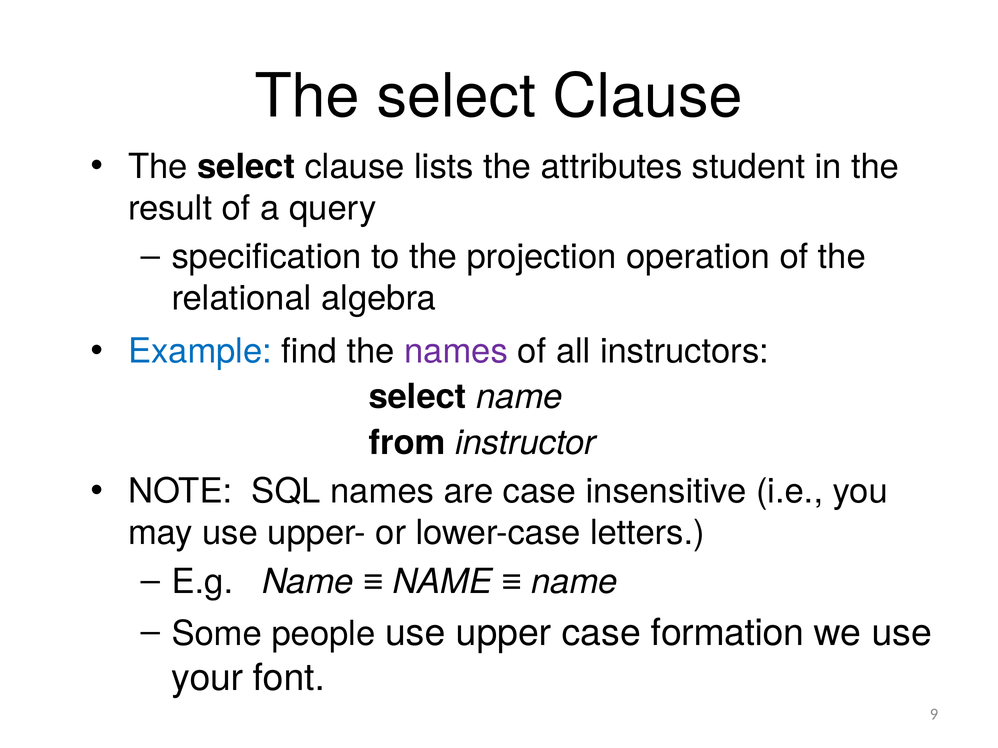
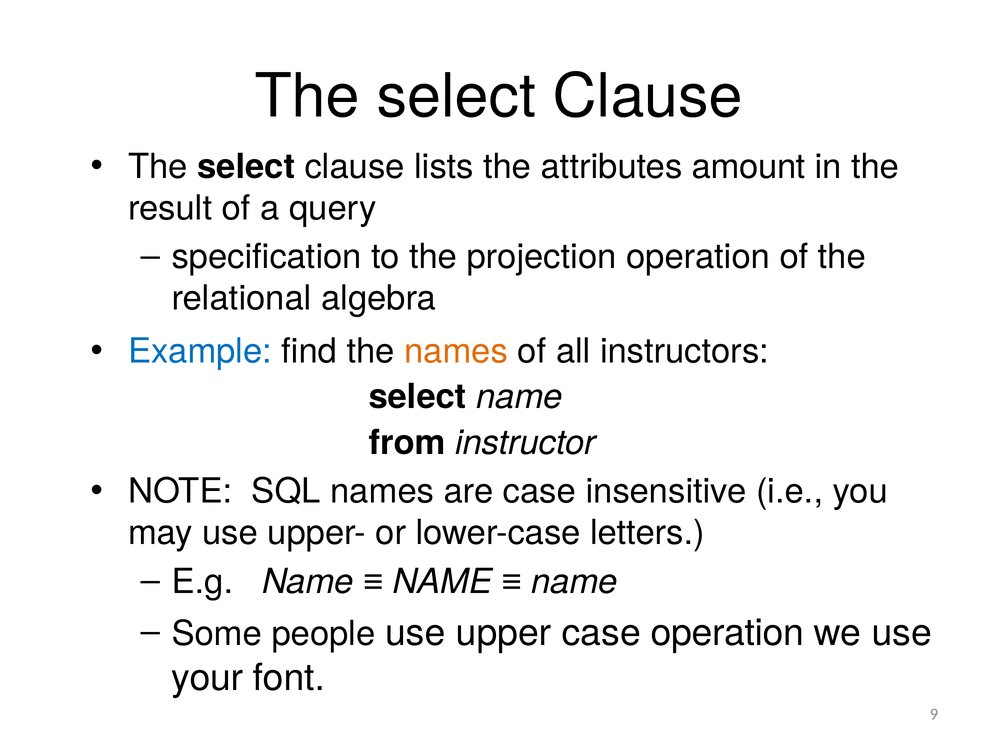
student: student -> amount (749, 167)
names colour: purple -> orange (456, 352)
case formation: formation -> operation (728, 633)
